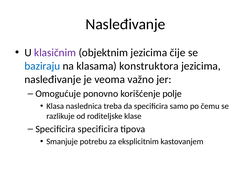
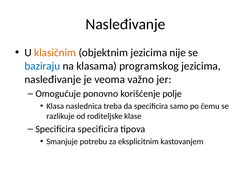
klasičnim colour: purple -> orange (55, 53)
čije: čije -> nije (178, 53)
konstruktora: konstruktora -> programskog (149, 66)
